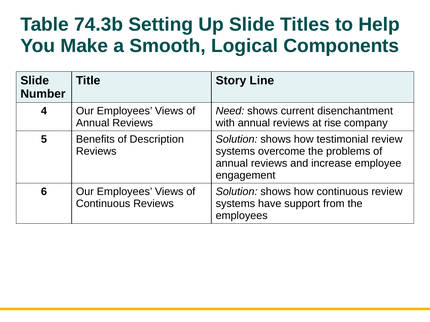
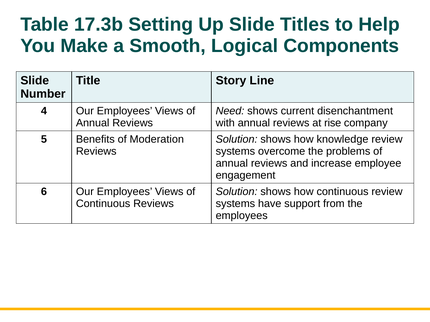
74.3b: 74.3b -> 17.3b (99, 25)
Description: Description -> Moderation (157, 139)
testimonial: testimonial -> knowledge (343, 139)
